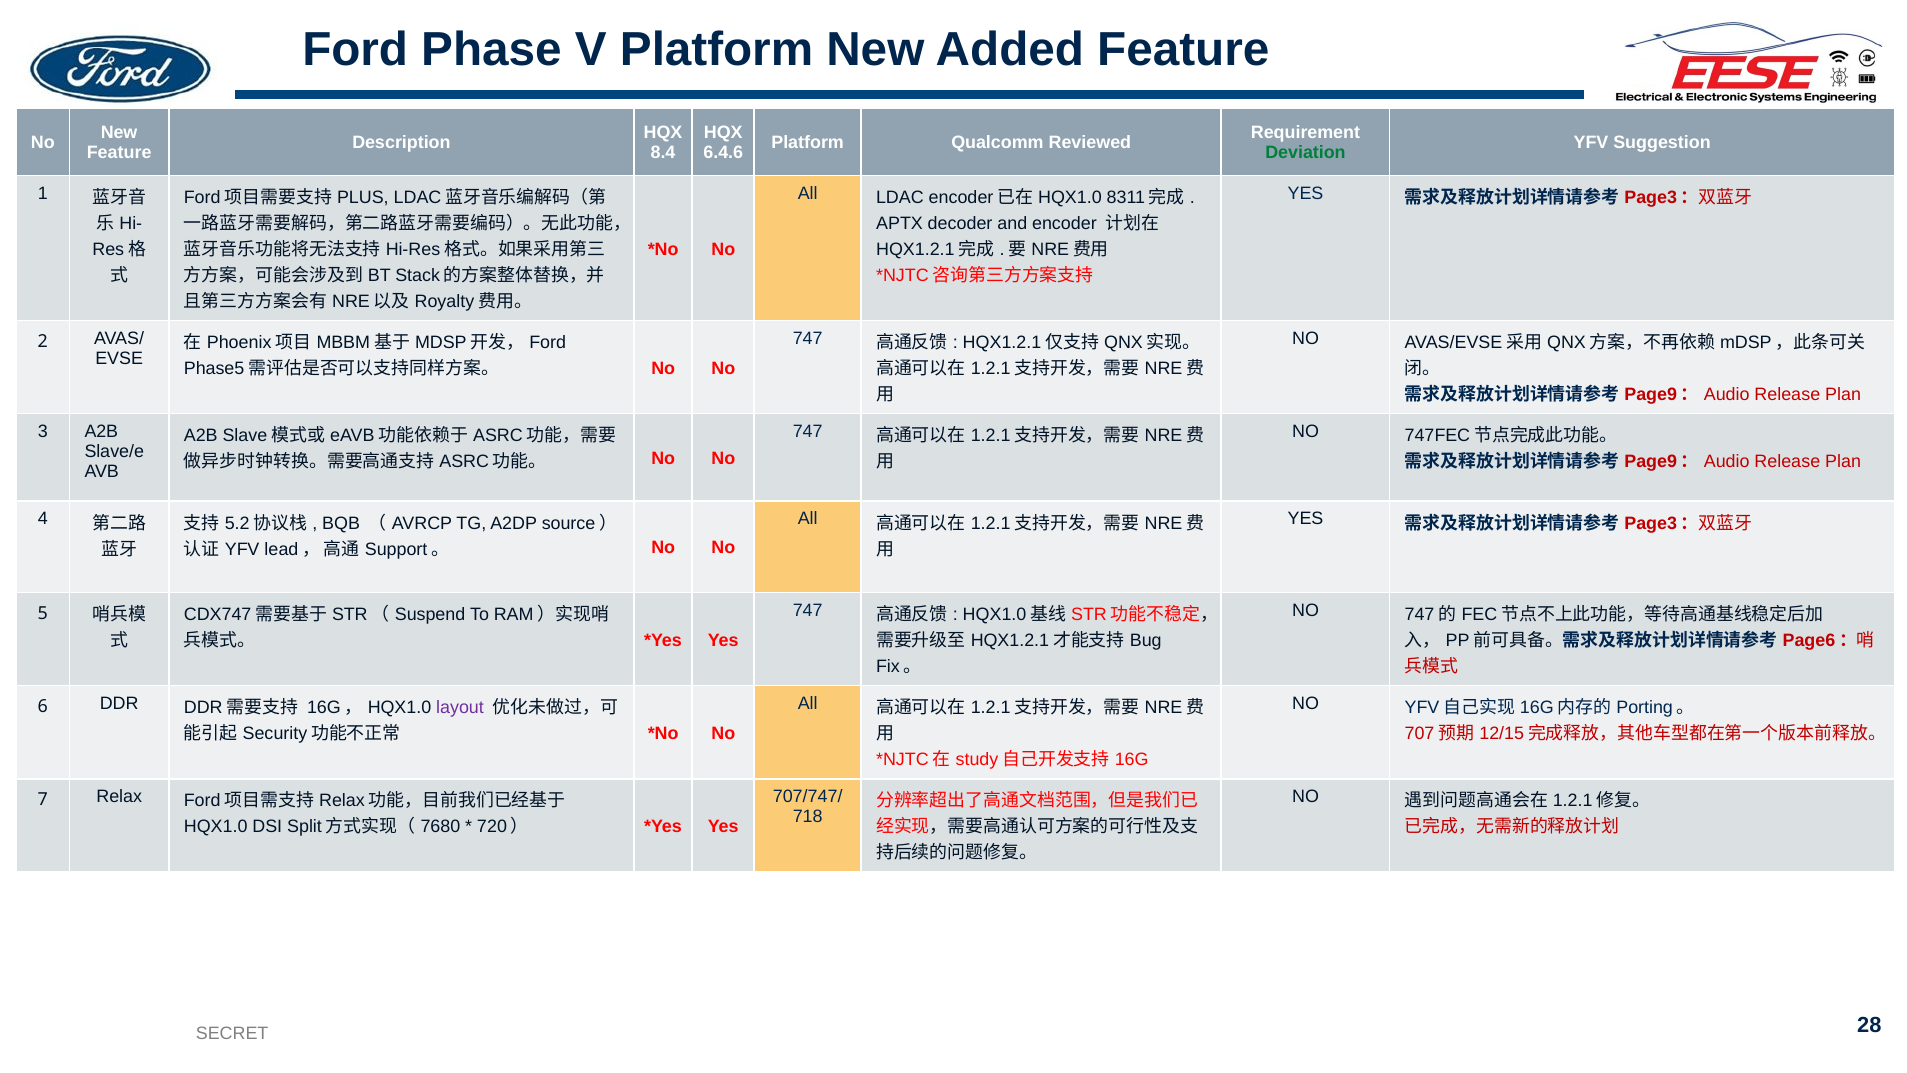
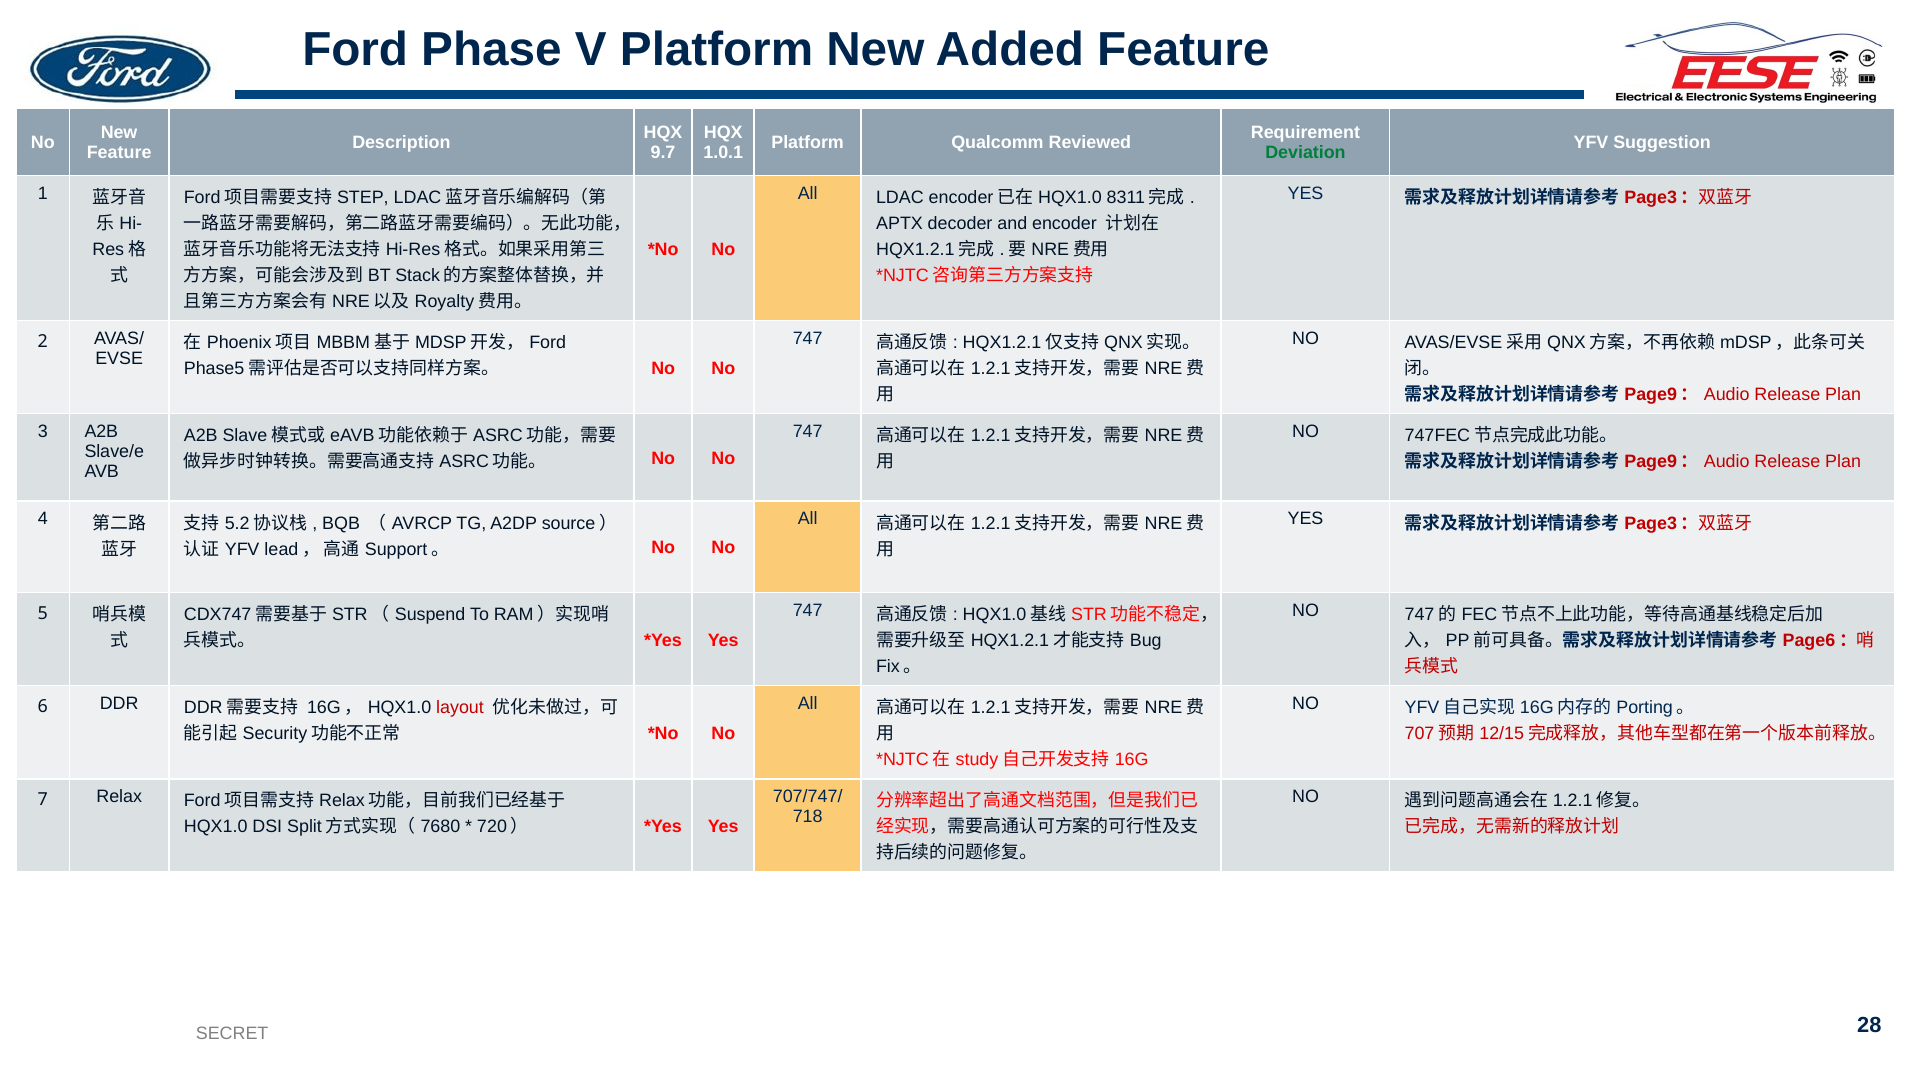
8.4: 8.4 -> 9.7 (663, 152)
6.4.6: 6.4.6 -> 1.0.1 (723, 152)
PLUS: PLUS -> STEP (363, 198)
layout colour: purple -> red (460, 708)
